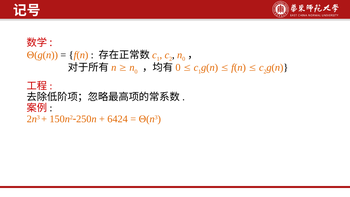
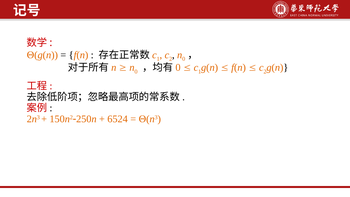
6424: 6424 -> 6524 (118, 119)
